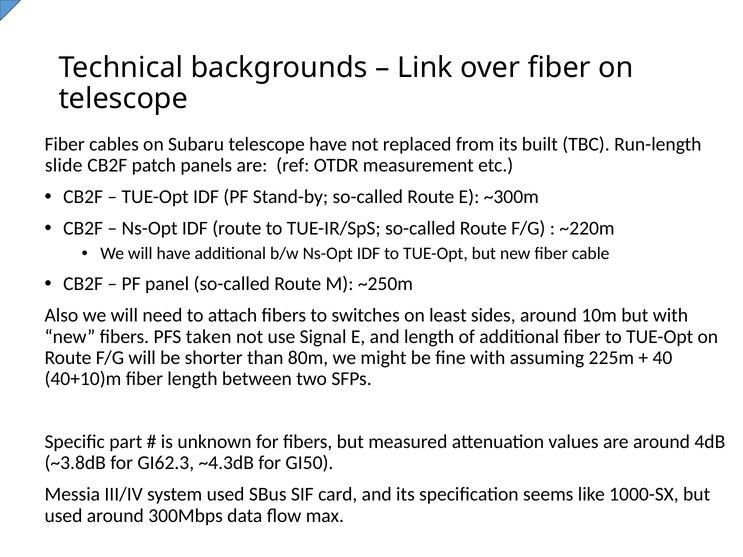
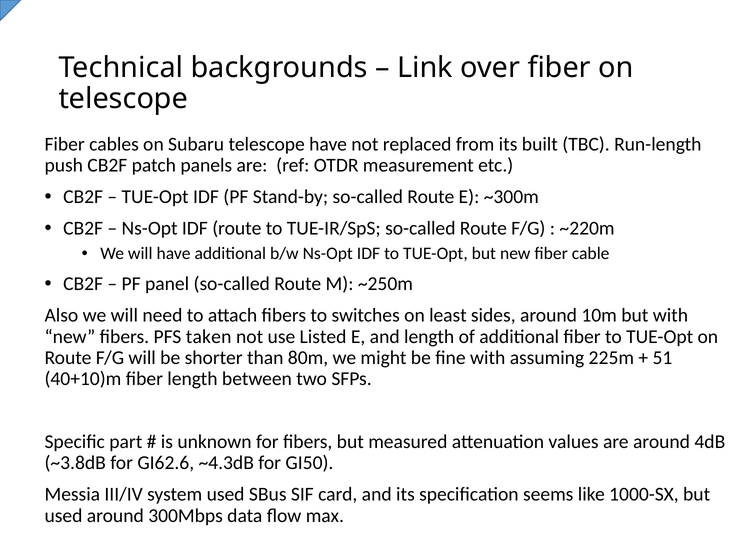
slide: slide -> push (64, 165)
Signal: Signal -> Listed (323, 337)
40: 40 -> 51 (662, 358)
GI62.3: GI62.3 -> GI62.6 (166, 463)
